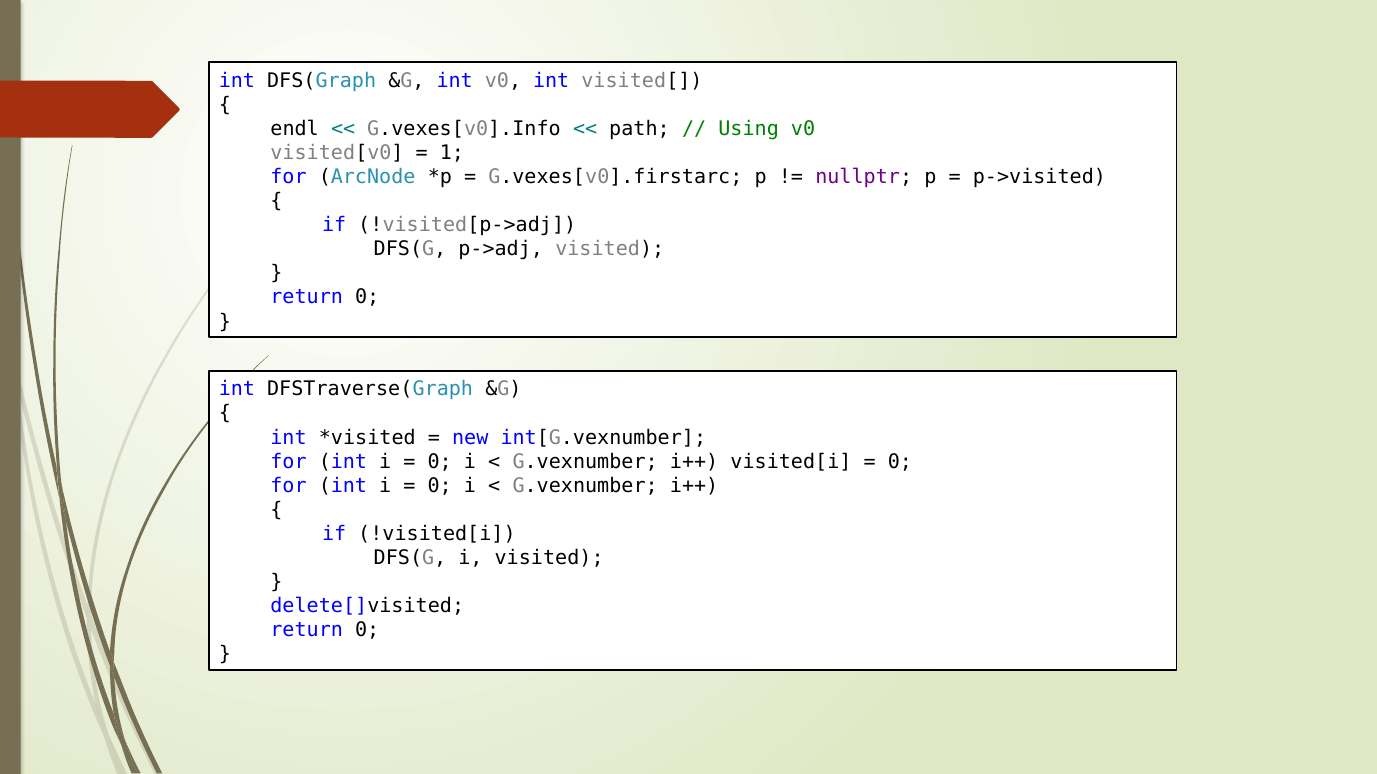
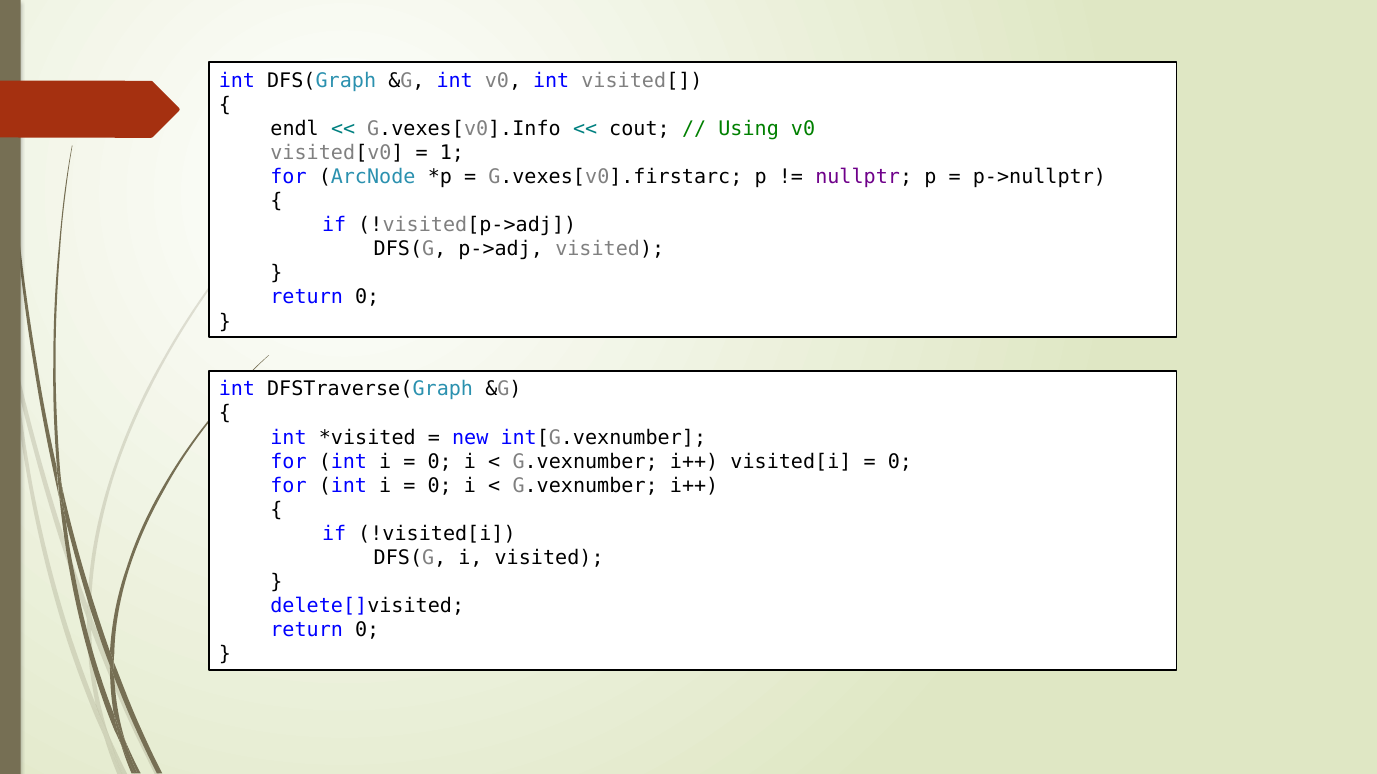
path: path -> cout (639, 129)
p->visited: p->visited -> p->nullptr (1039, 177)
